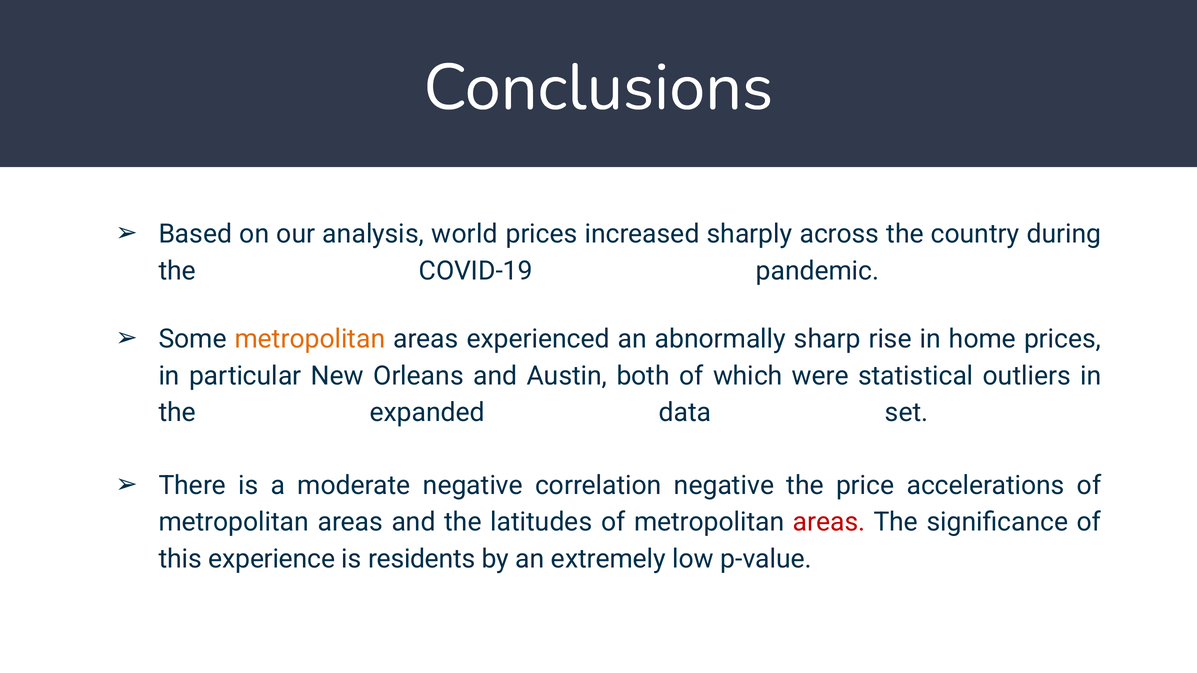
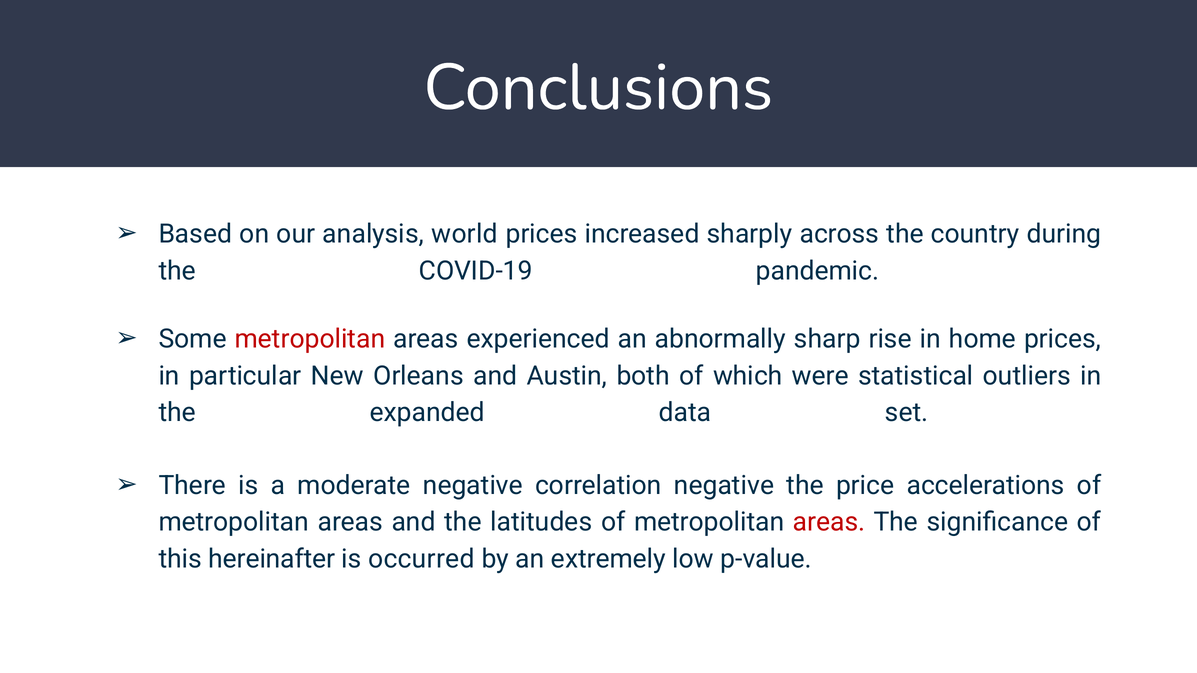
metropolitan colour: orange -> red (310, 339)
experience: experience -> hereinafter (272, 559)
residents: residents -> occurred (421, 559)
